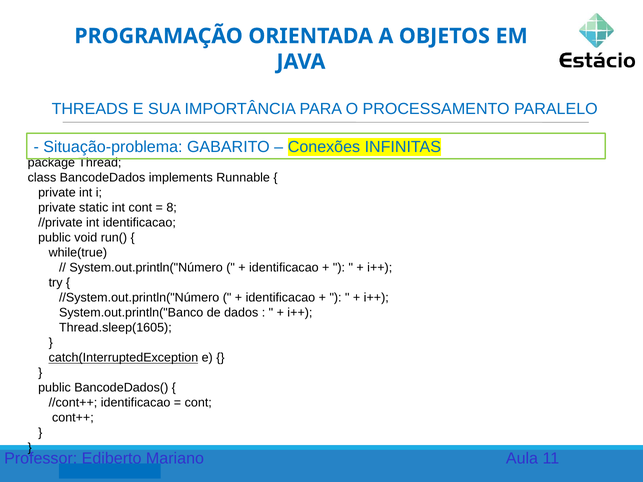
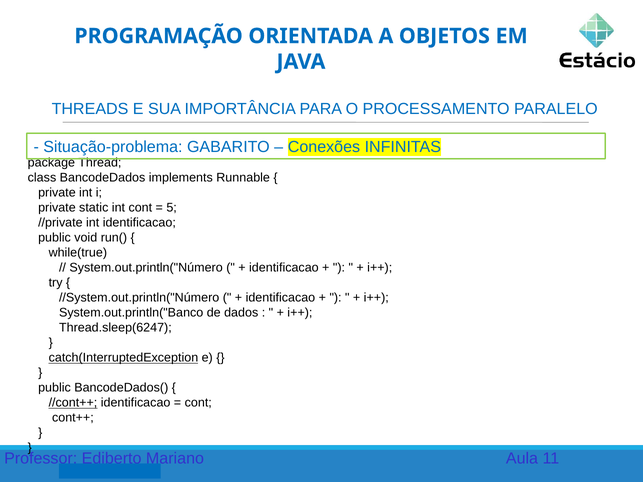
8: 8 -> 5 (172, 208)
Thread.sleep(1605: Thread.sleep(1605 -> Thread.sleep(6247 (115, 328)
//cont++ underline: none -> present (73, 403)
